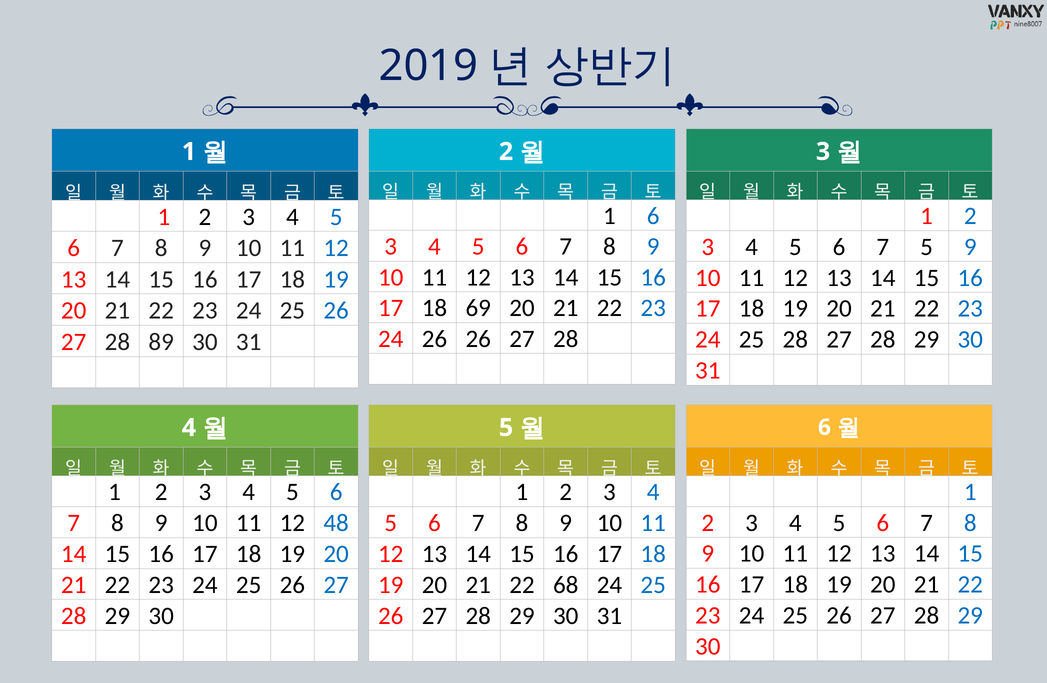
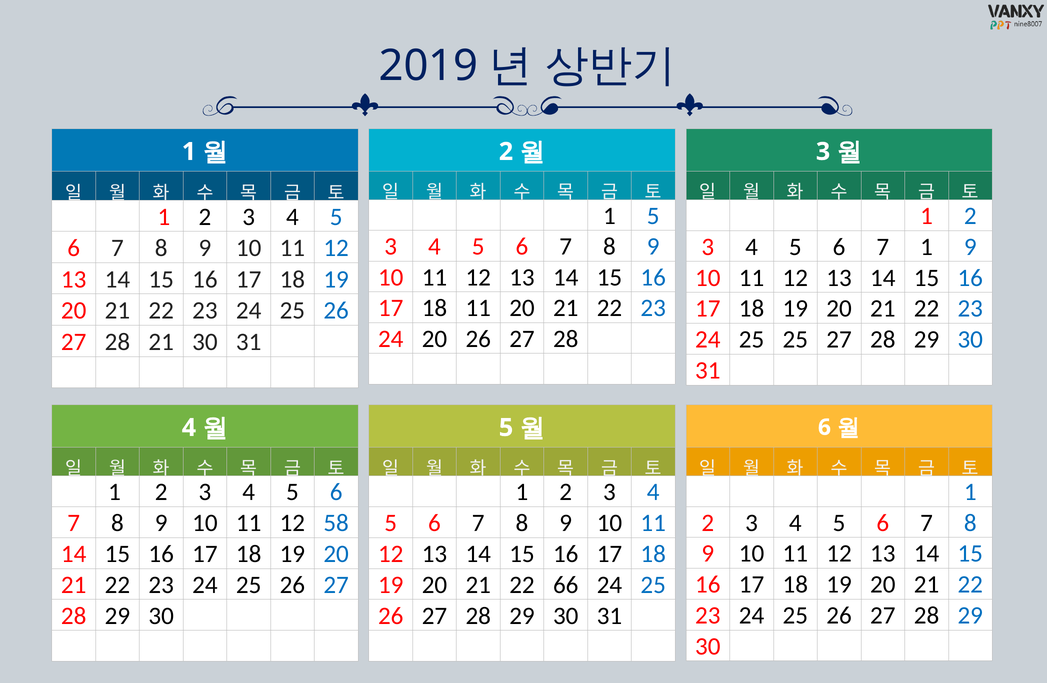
1 6: 6 -> 5 (653, 216)
7 5: 5 -> 1 (926, 247)
18 69: 69 -> 11 (478, 308)
24 26: 26 -> 20 (434, 339)
25 28: 28 -> 25 (795, 340)
28 89: 89 -> 21 (161, 342)
48: 48 -> 58 (336, 523)
68: 68 -> 66 (566, 585)
